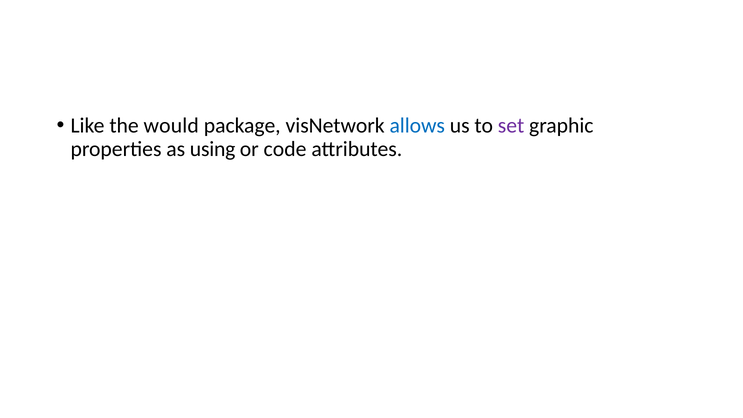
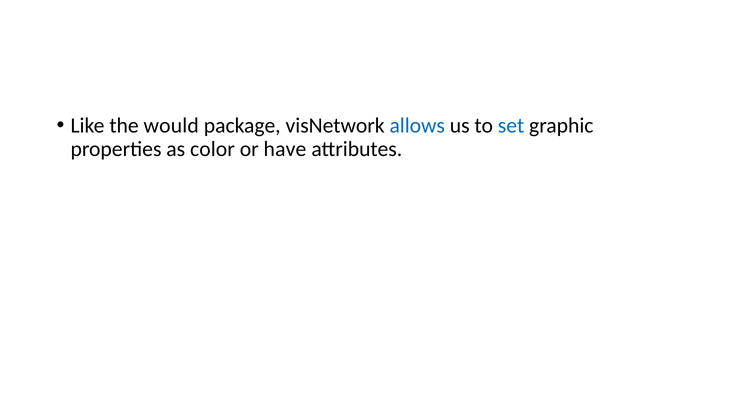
set colour: purple -> blue (511, 126)
using: using -> color (212, 149)
code: code -> have (285, 149)
